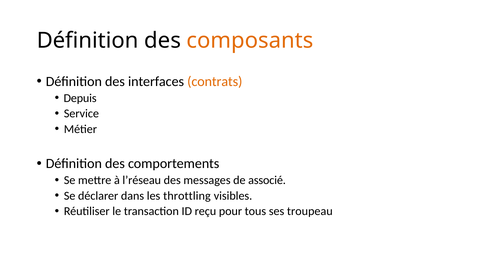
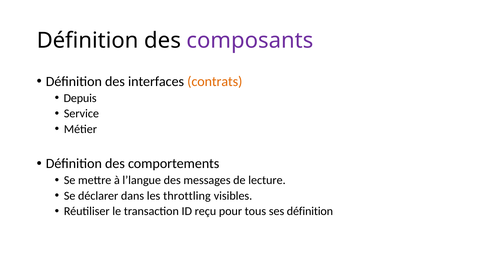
composants colour: orange -> purple (250, 40)
l’réseau: l’réseau -> l’langue (142, 180)
associé: associé -> lecture (267, 180)
ses troupeau: troupeau -> définition (310, 211)
